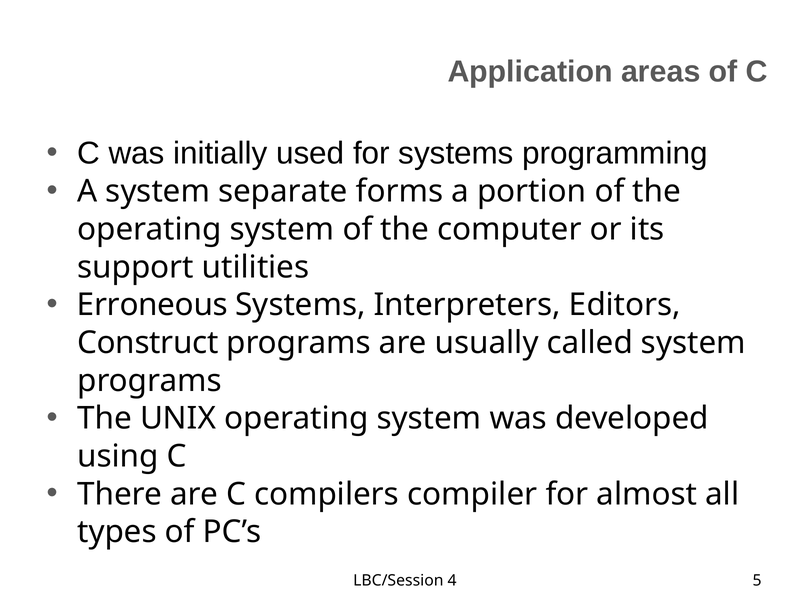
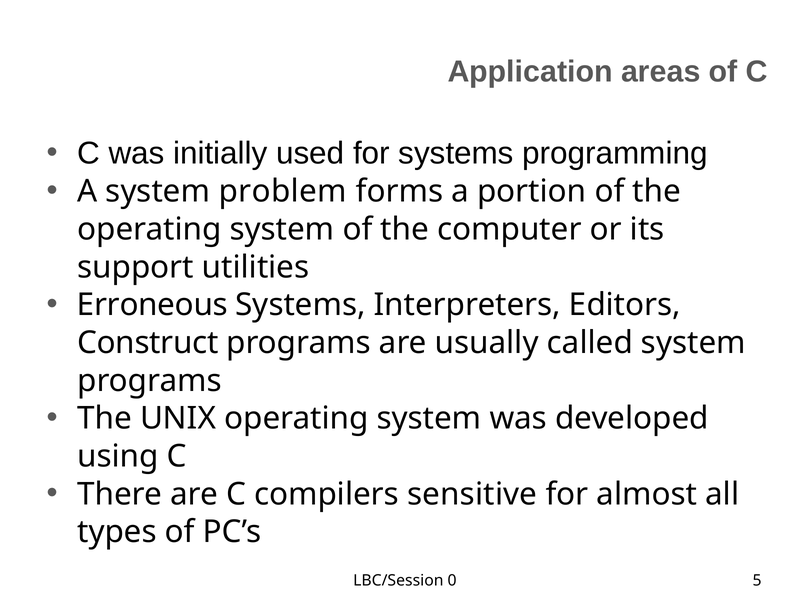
separate: separate -> problem (283, 191)
compiler: compiler -> sensitive (472, 494)
4: 4 -> 0 (452, 580)
